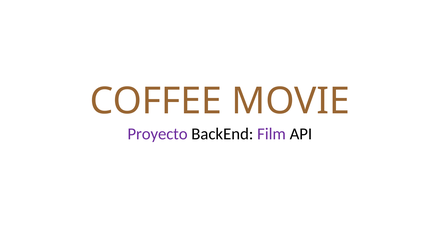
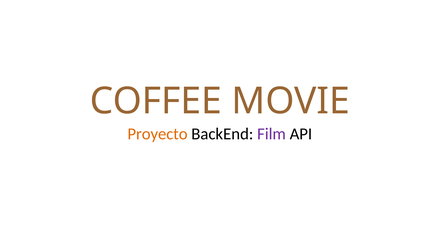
Proyecto colour: purple -> orange (158, 134)
